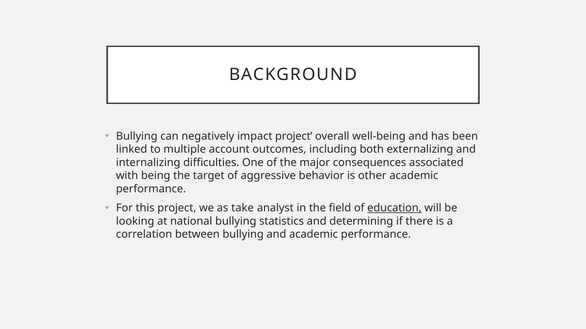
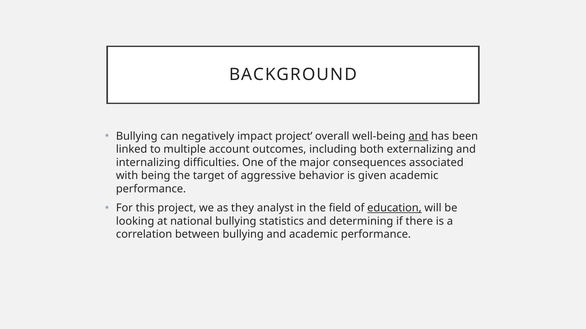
and underline: none -> present (418, 136)
other: other -> given (372, 176)
take: take -> they (243, 208)
